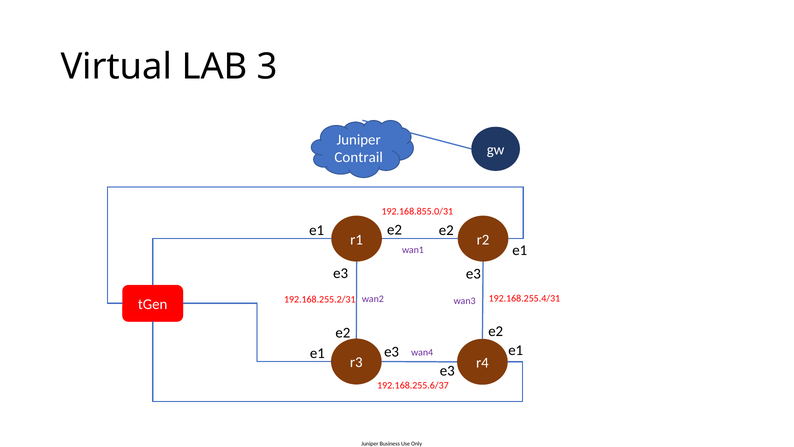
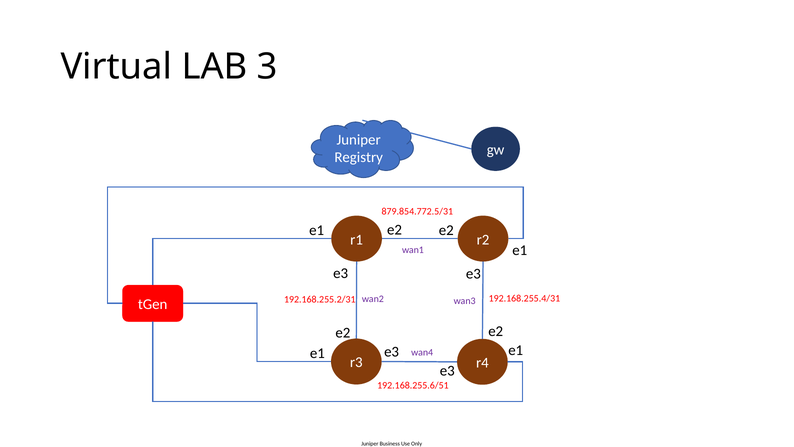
Contrail: Contrail -> Registry (359, 157)
192.168.855.0/31: 192.168.855.0/31 -> 879.854.772.5/31 (417, 211)
192.168.255.6/37: 192.168.255.6/37 -> 192.168.255.6/51 (413, 385)
